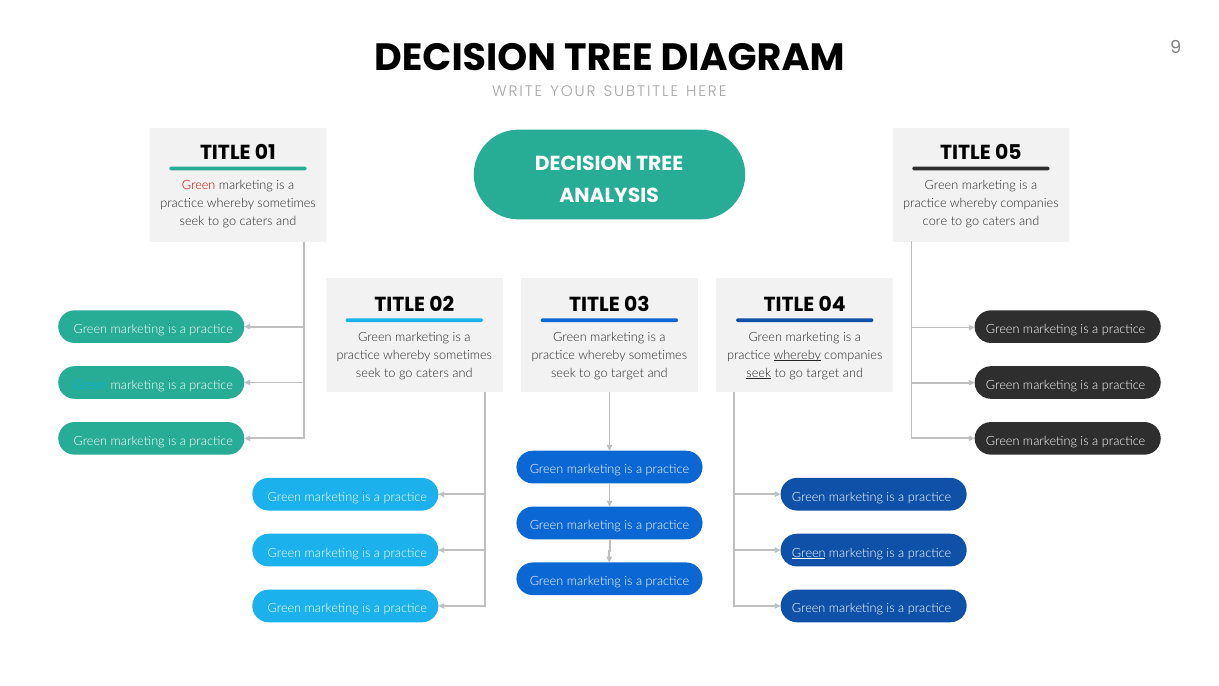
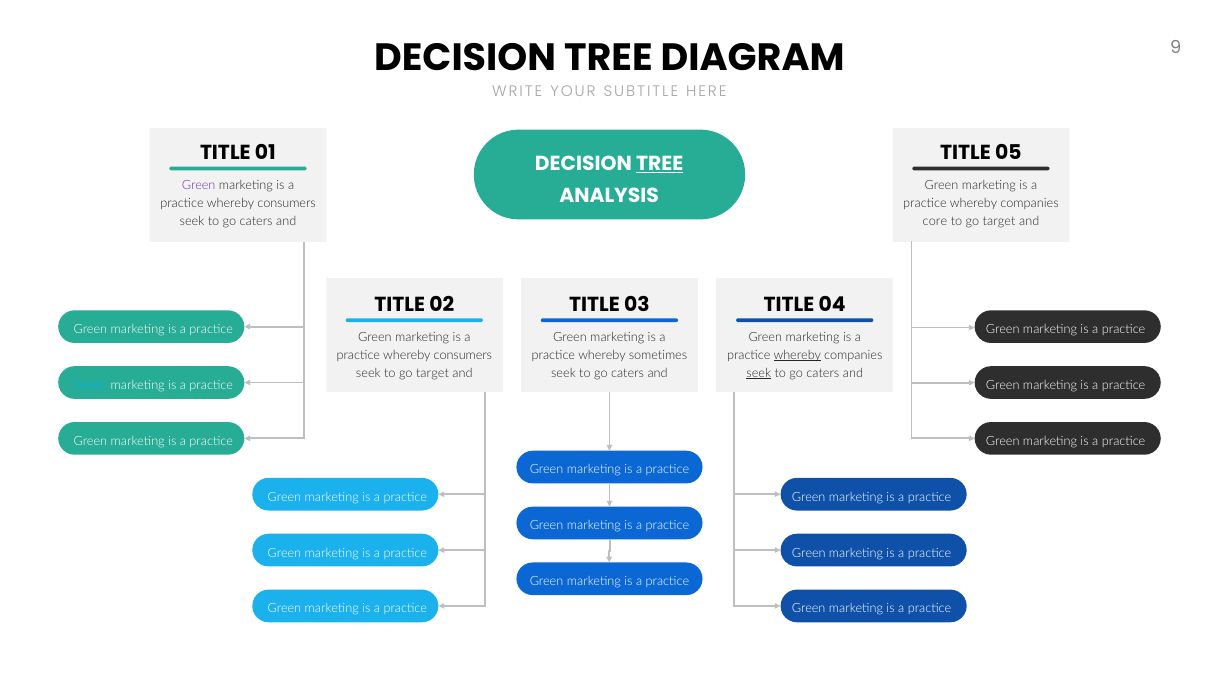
TREE underline: none -> present (660, 164)
Green colour: red -> purple (199, 186)
sometimes: sometimes -> consumers (287, 203)
caters: caters -> target (999, 221)
sometimes: sometimes -> consumers (463, 355)
caters: caters -> target (432, 373)
target: target -> caters (628, 373)
target: target -> caters (823, 373)
Green underline: present -> none (809, 553)
